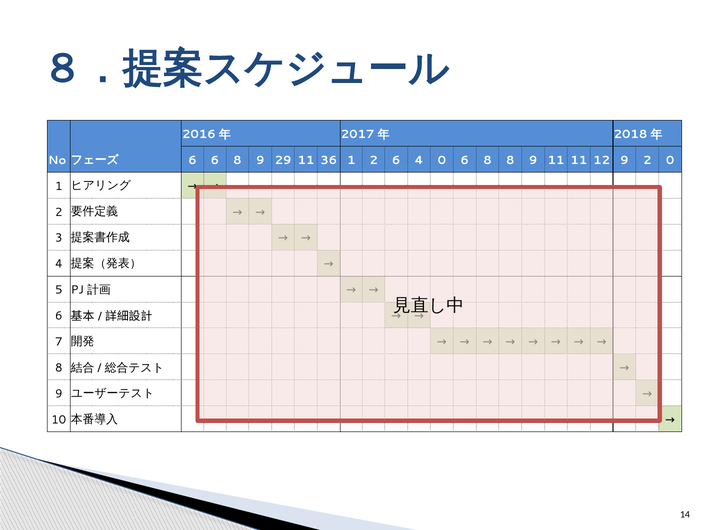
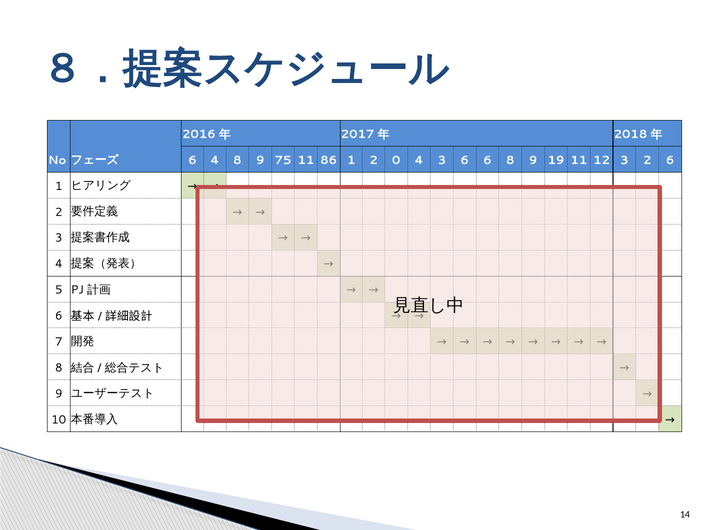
6 6: 6 -> 4 (215, 160)
29: 29 -> 75 (283, 160)
36: 36 -> 86 (329, 160)
2 6: 6 -> 0 (396, 160)
4 0: 0 -> 3 (442, 160)
8: 8 -> 6 (487, 160)
9 11: 11 -> 19 (556, 160)
12 9: 9 -> 3 (624, 160)
2 0: 0 -> 6 (670, 160)
